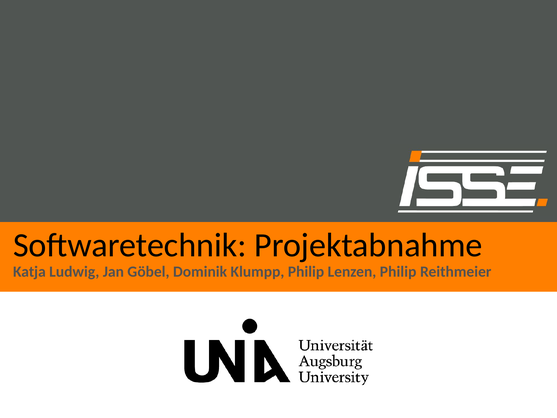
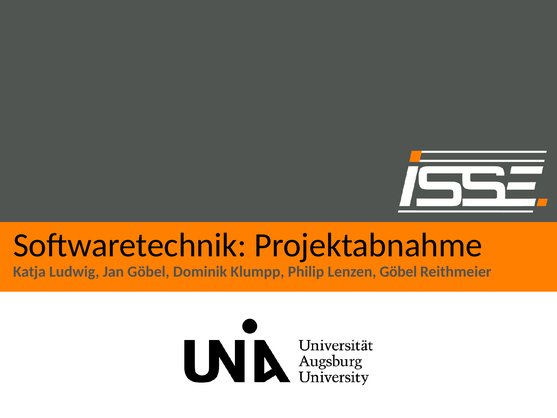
Lenzen Philip: Philip -> Göbel (398, 271)
